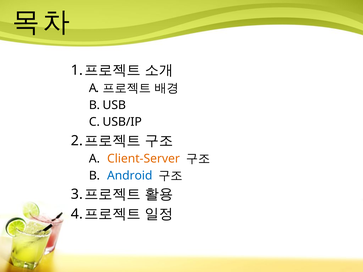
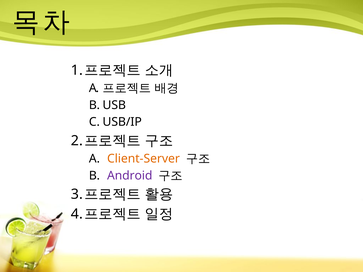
Android colour: blue -> purple (130, 176)
